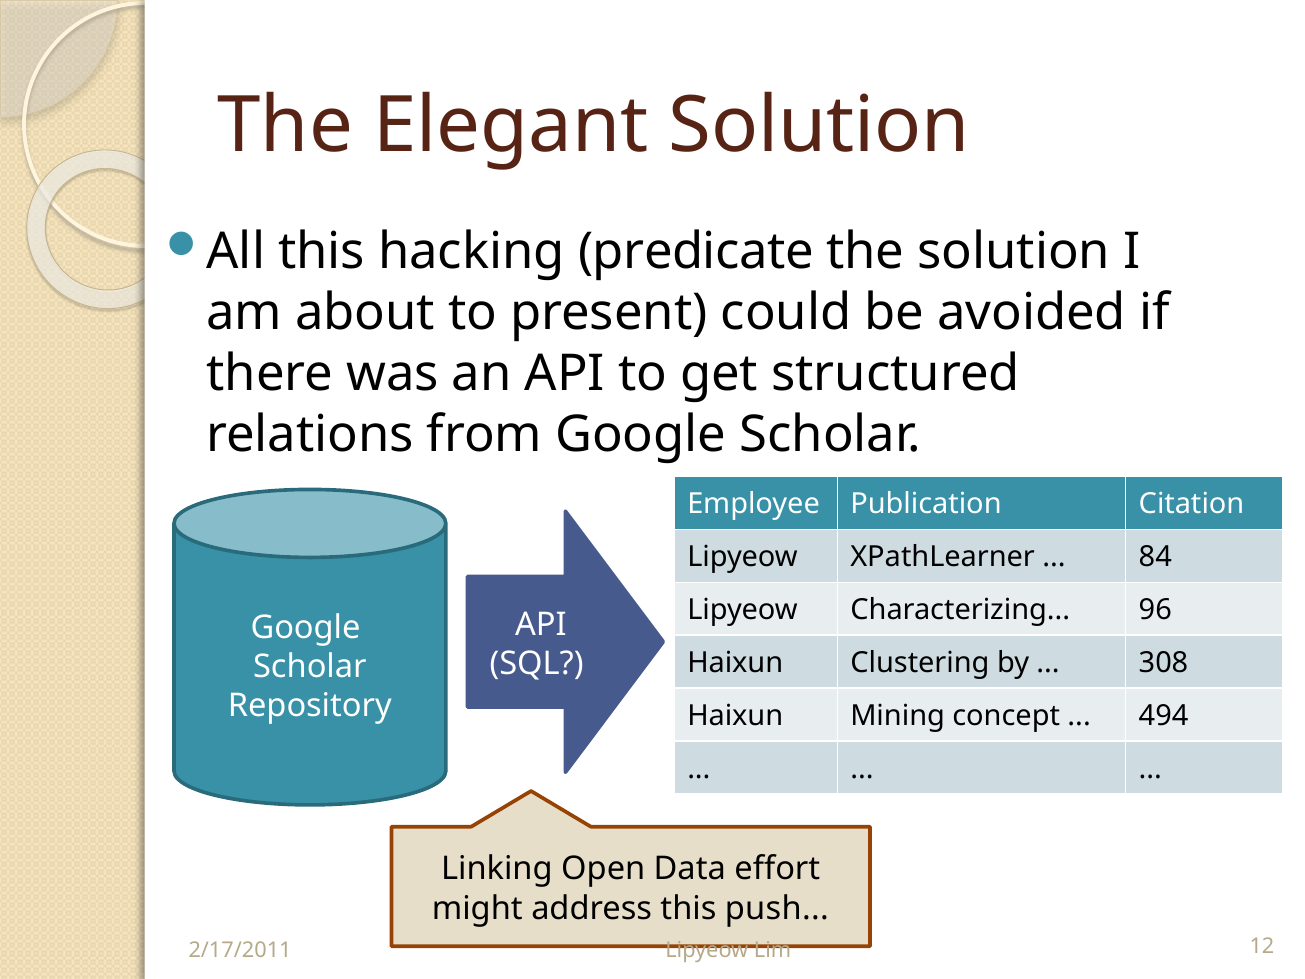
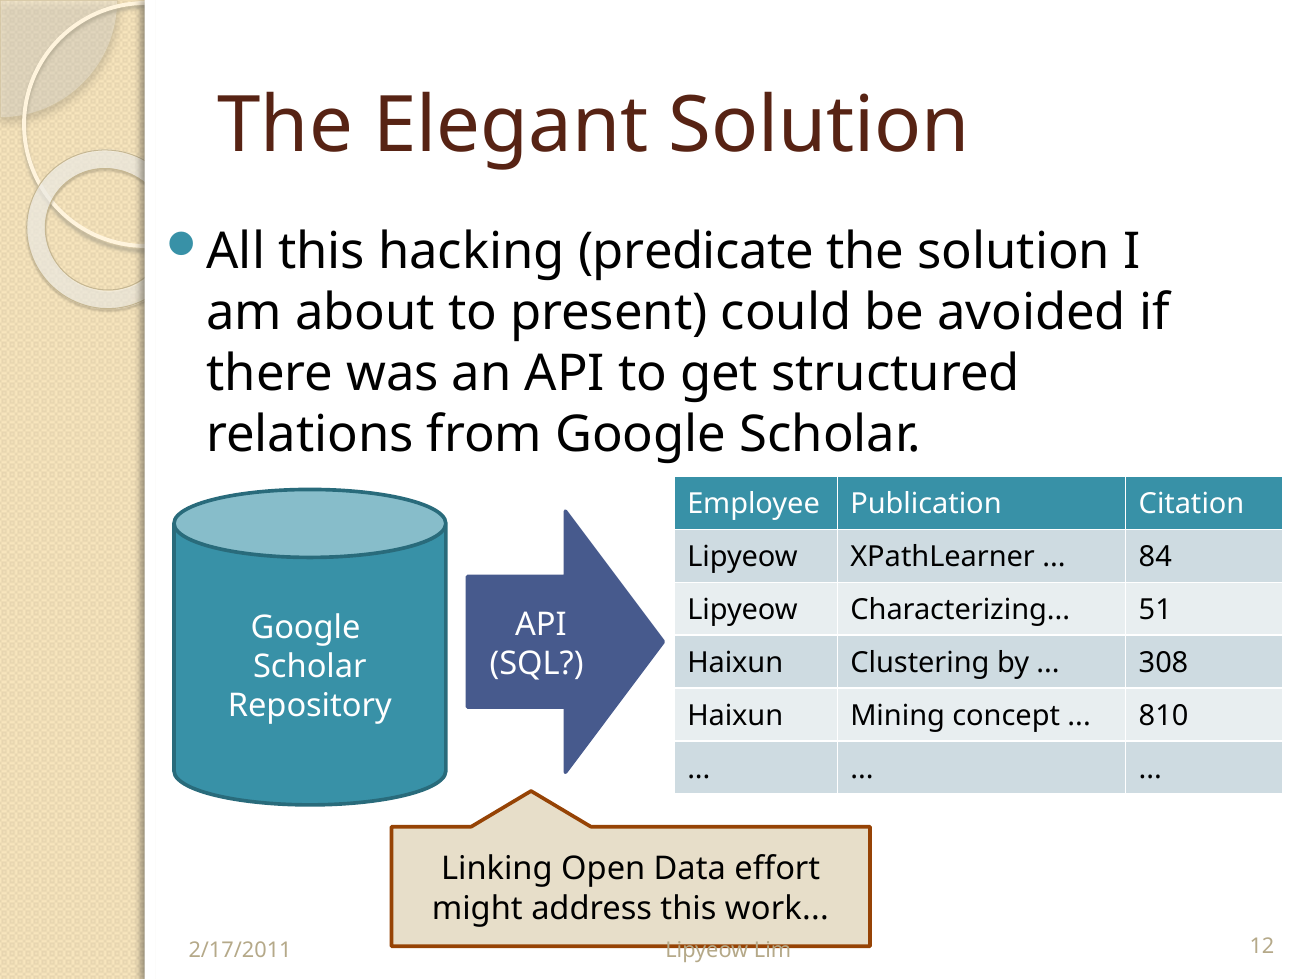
96: 96 -> 51 (1155, 610)
494: 494 -> 810 (1164, 716)
push: push -> work (777, 908)
